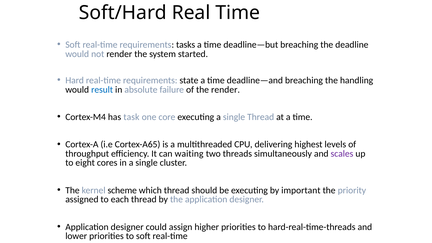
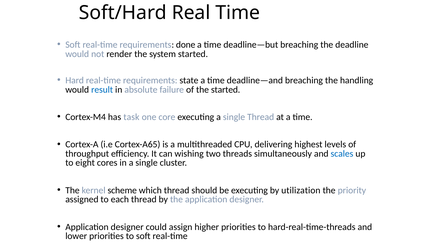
tasks: tasks -> done (186, 45)
the render: render -> started (226, 90)
waiting: waiting -> wishing (189, 154)
scales colour: purple -> blue (342, 154)
important: important -> utilization (301, 190)
